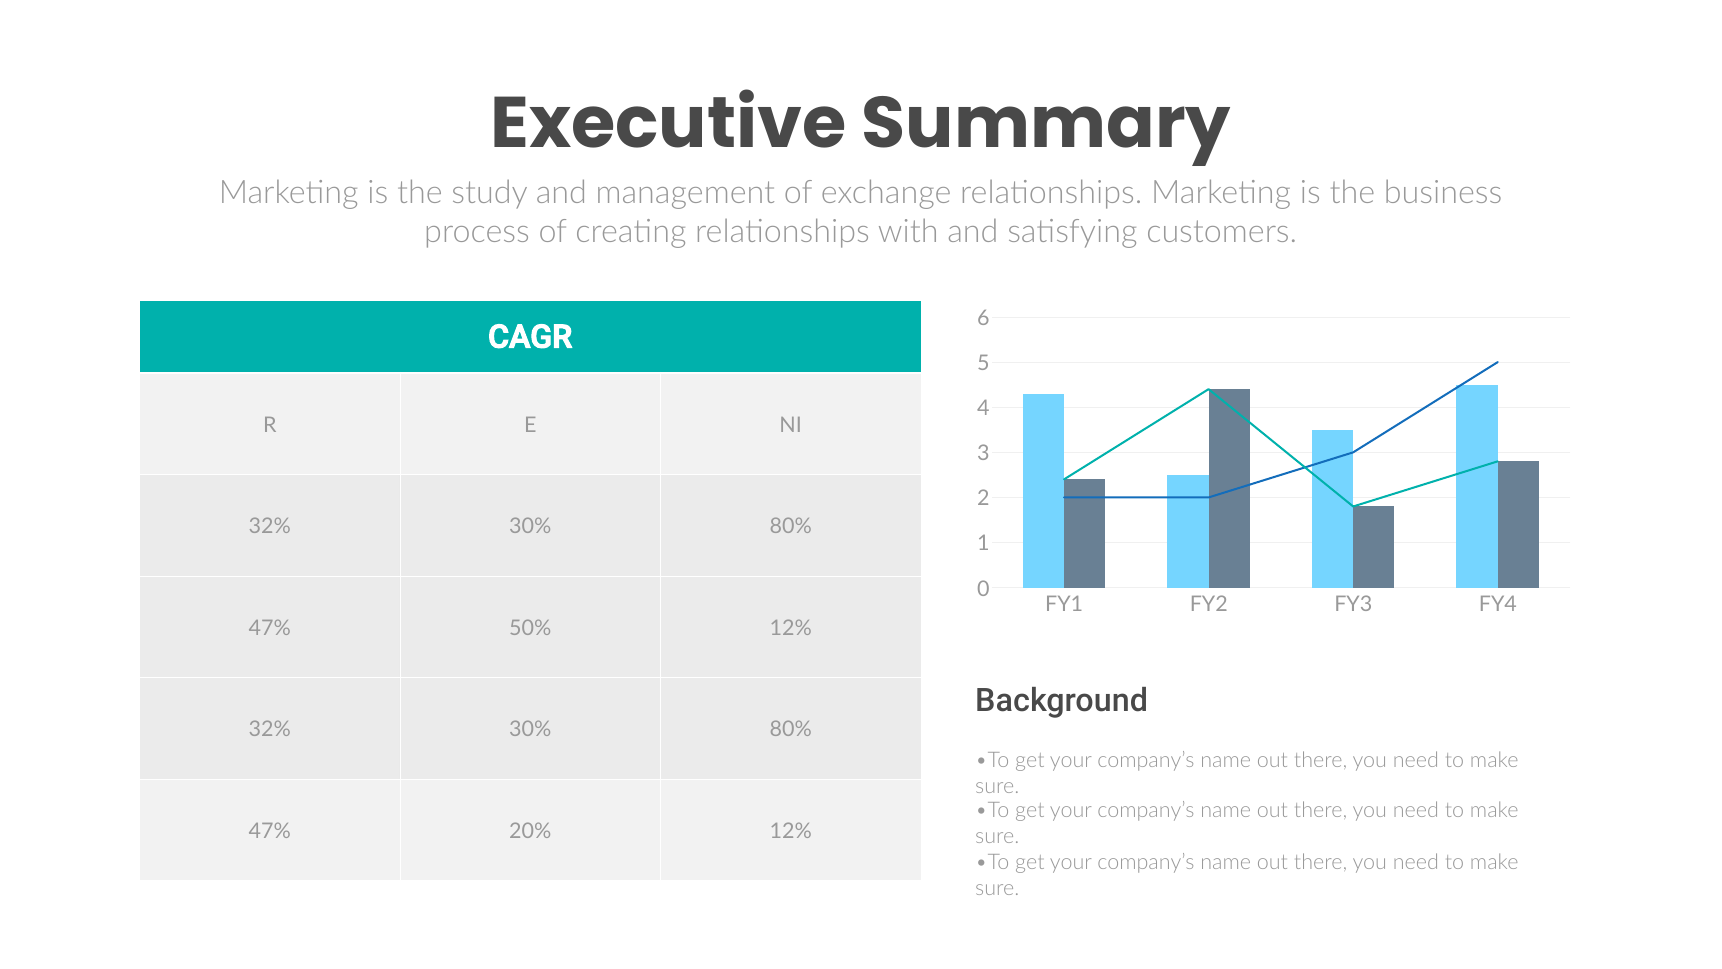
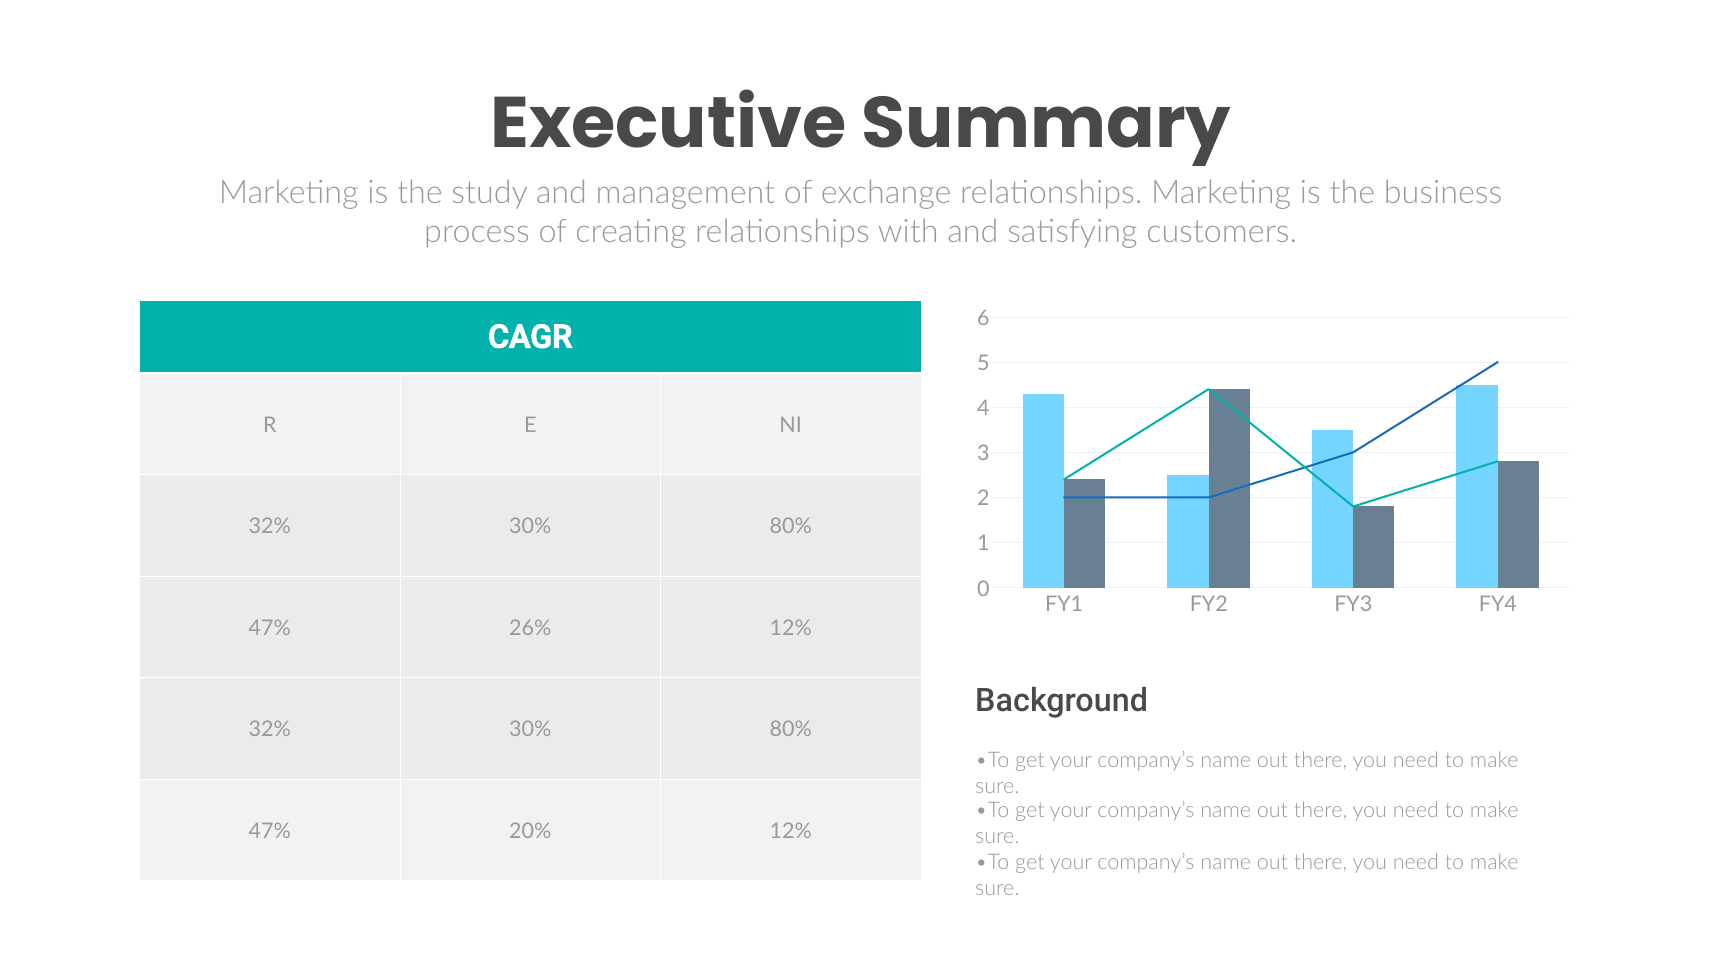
50%: 50% -> 26% (530, 628)
